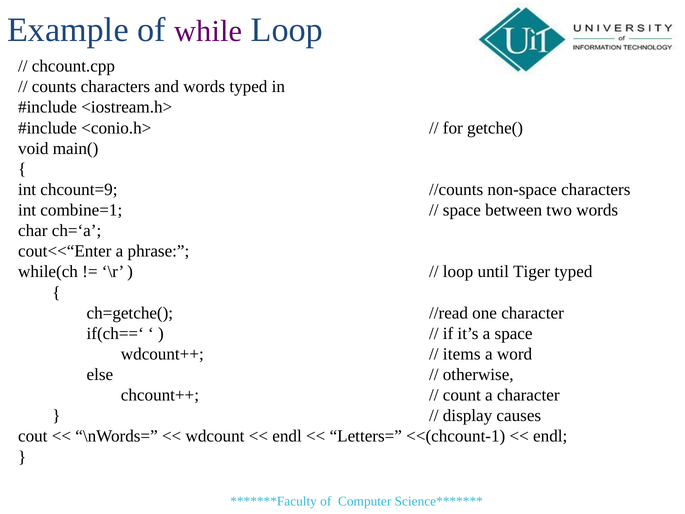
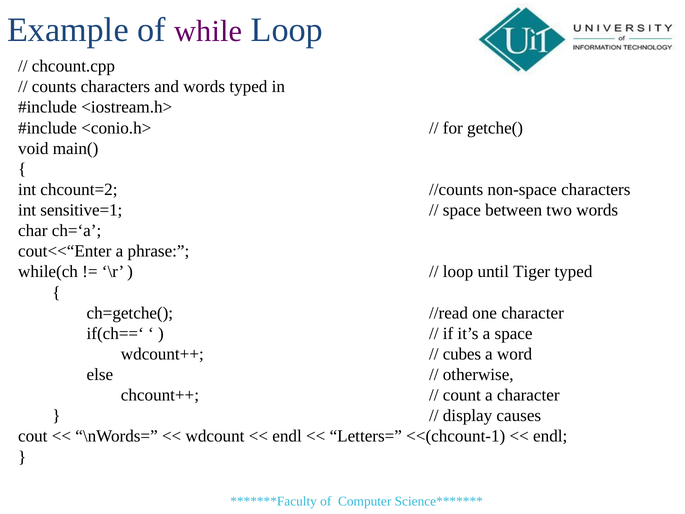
chcount=9: chcount=9 -> chcount=2 (79, 189)
combine=1: combine=1 -> sensitive=1 (81, 210)
items: items -> cubes (462, 354)
